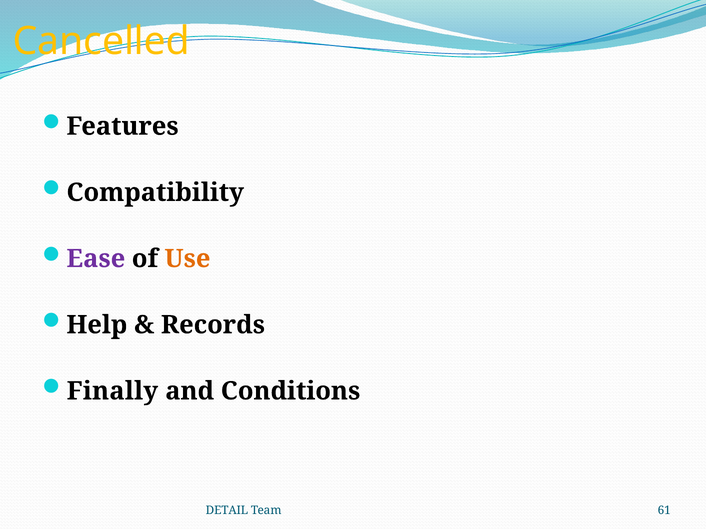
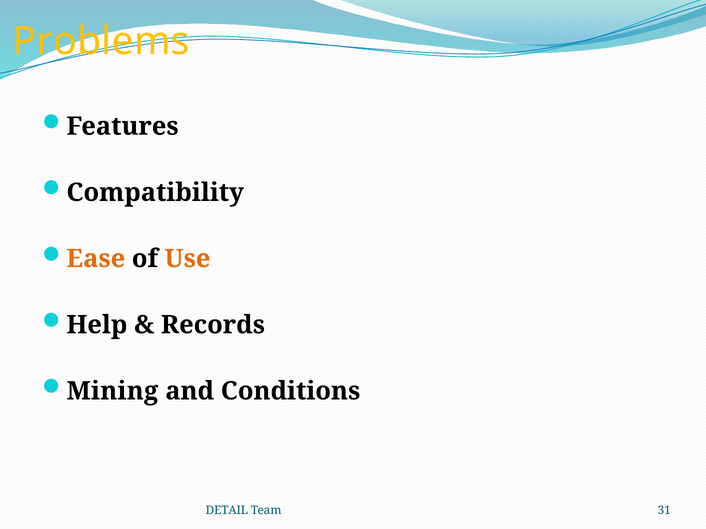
Cancelled: Cancelled -> Problems (101, 42)
Ease colour: purple -> orange (96, 259)
Finally: Finally -> Mining (112, 391)
61: 61 -> 31 (664, 511)
